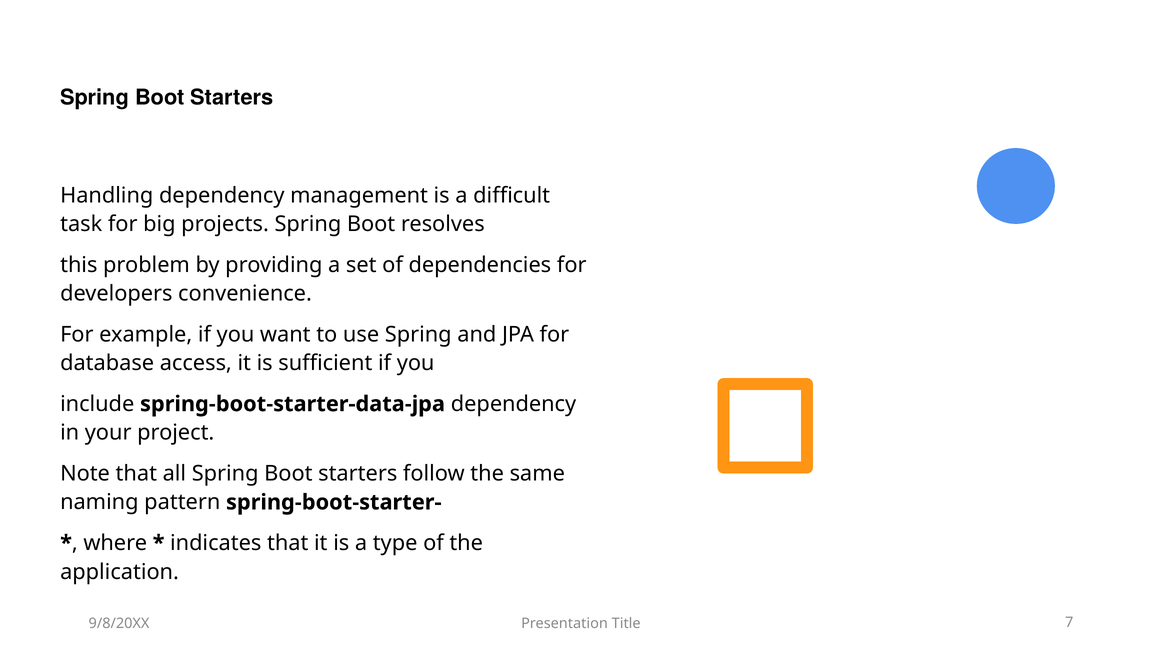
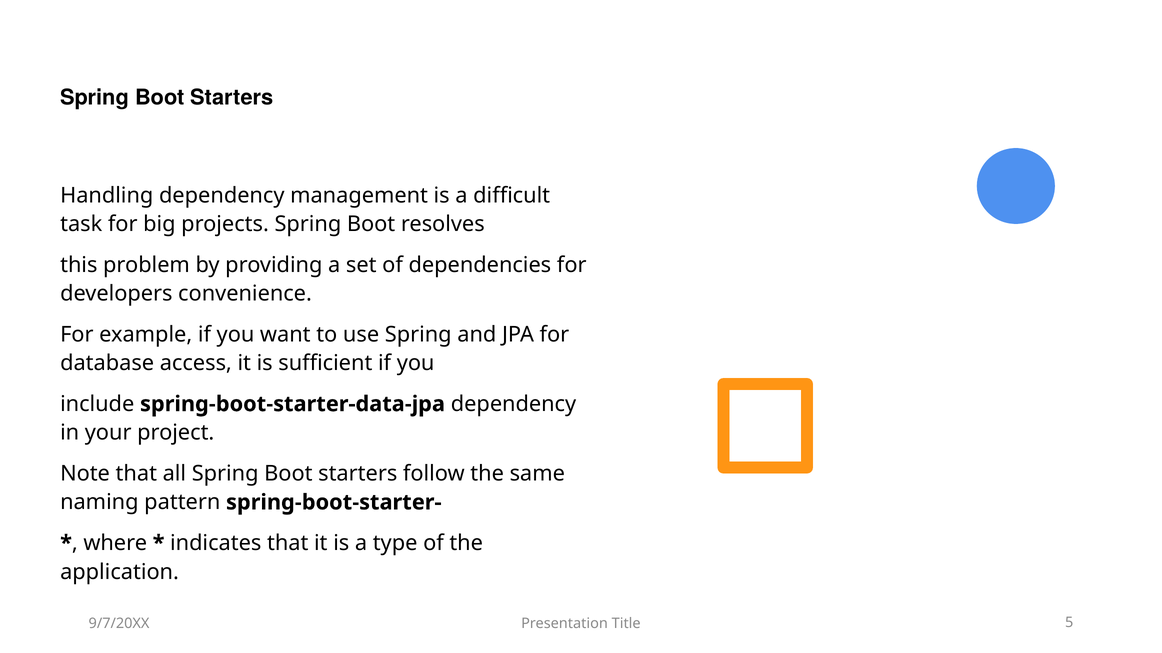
9/8/20XX: 9/8/20XX -> 9/7/20XX (119, 624)
7: 7 -> 5 (1069, 623)
